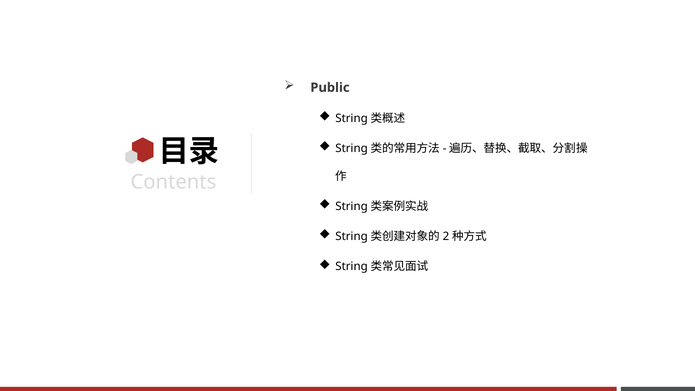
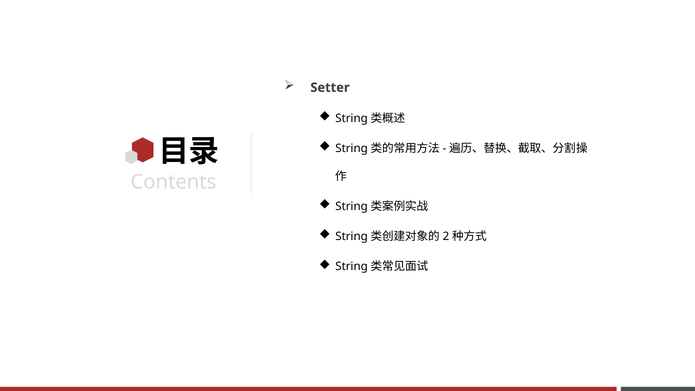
Public: Public -> Setter (330, 88)
